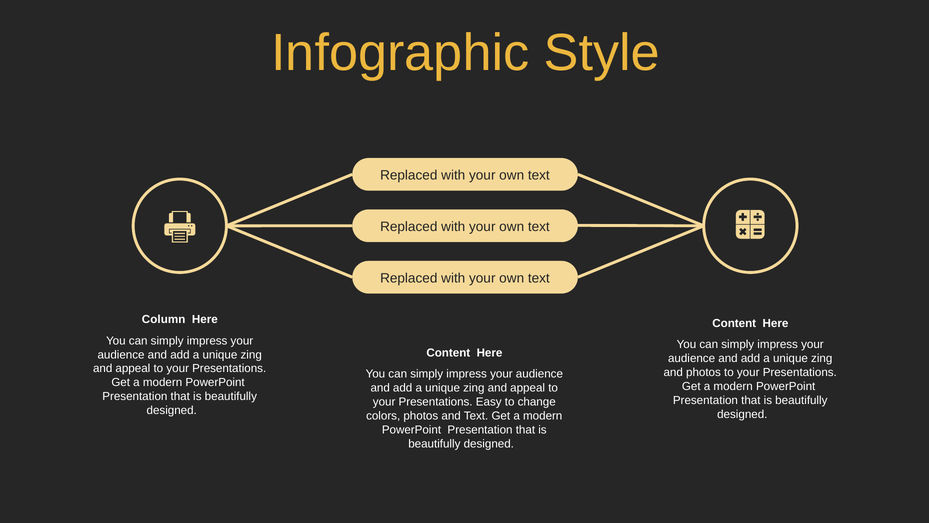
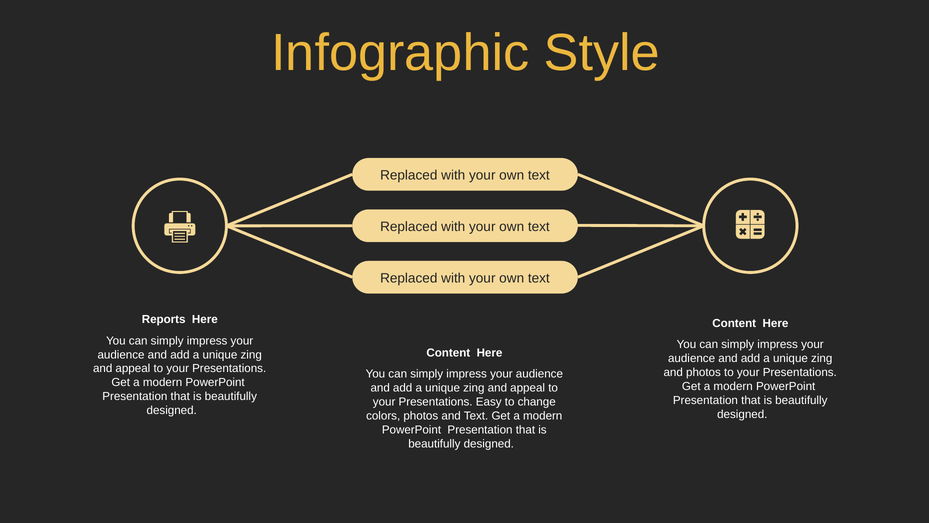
Column: Column -> Reports (164, 319)
